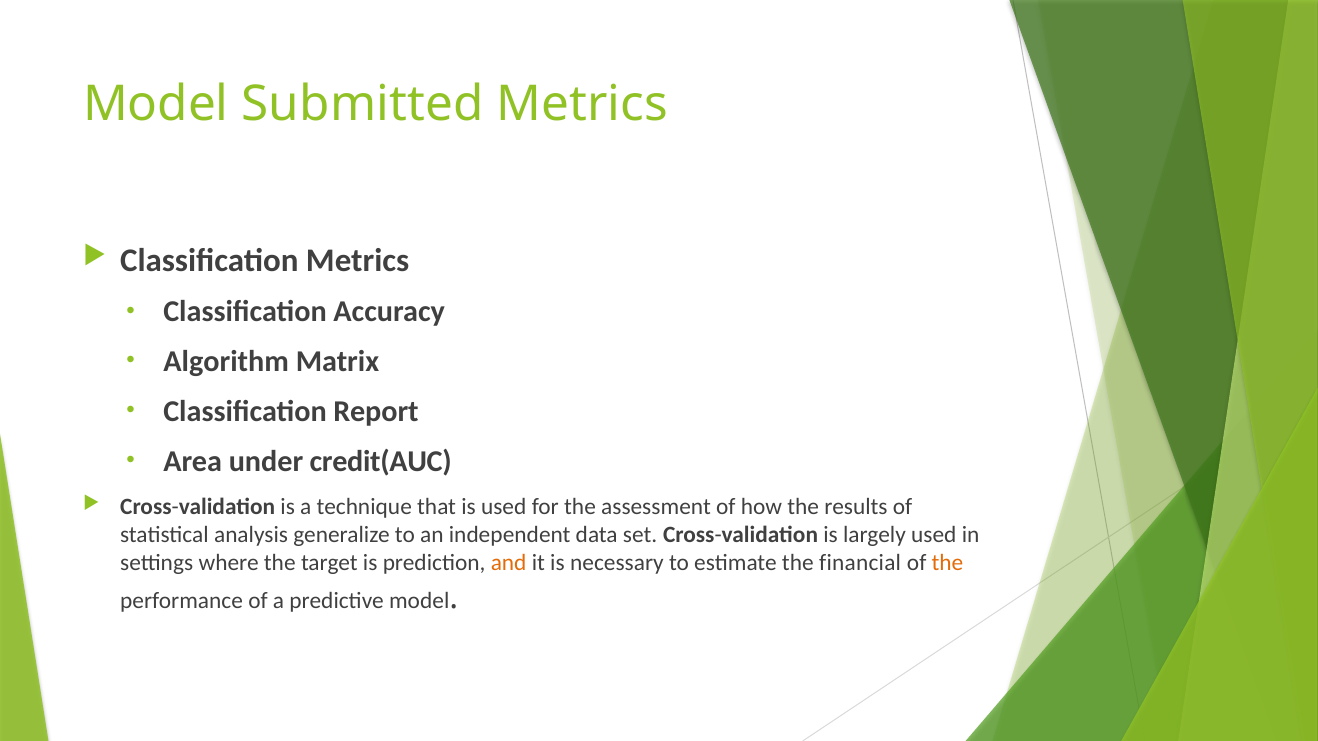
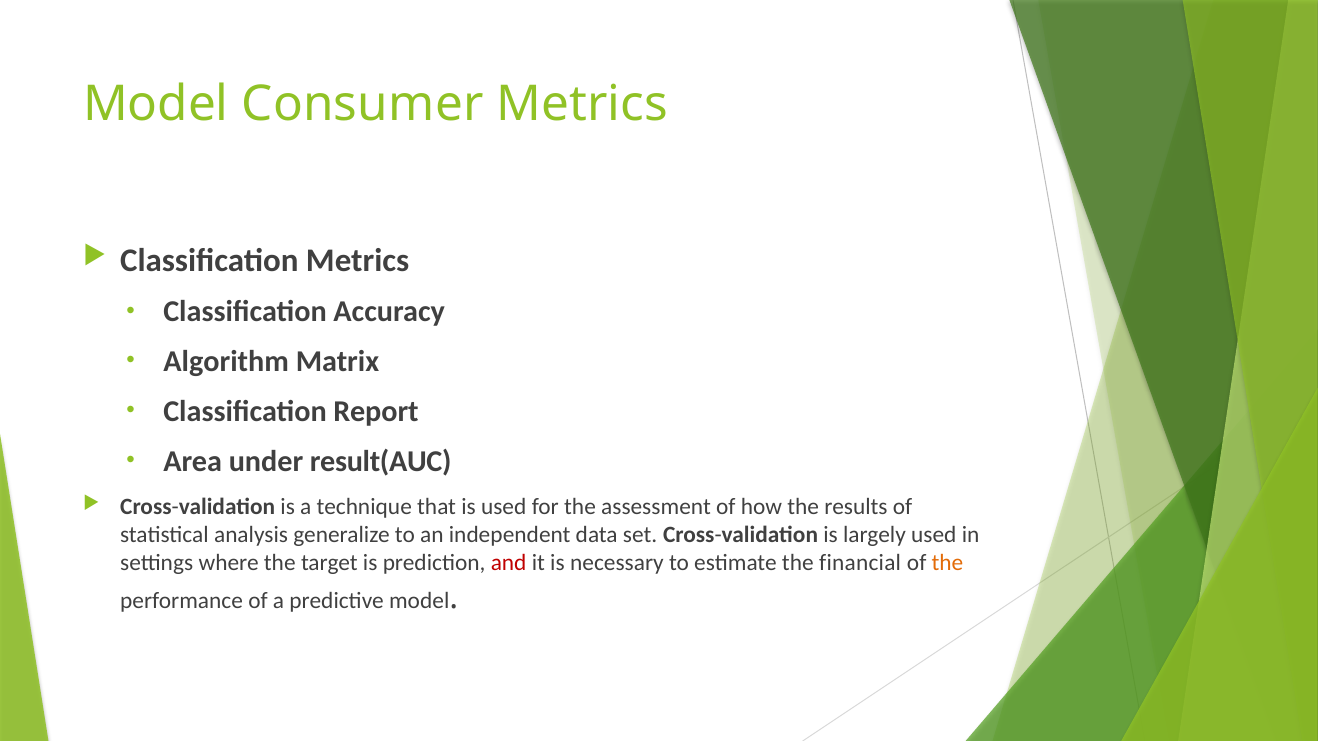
Submitted: Submitted -> Consumer (363, 104)
credit(AUC: credit(AUC -> result(AUC (381, 462)
and colour: orange -> red (509, 563)
